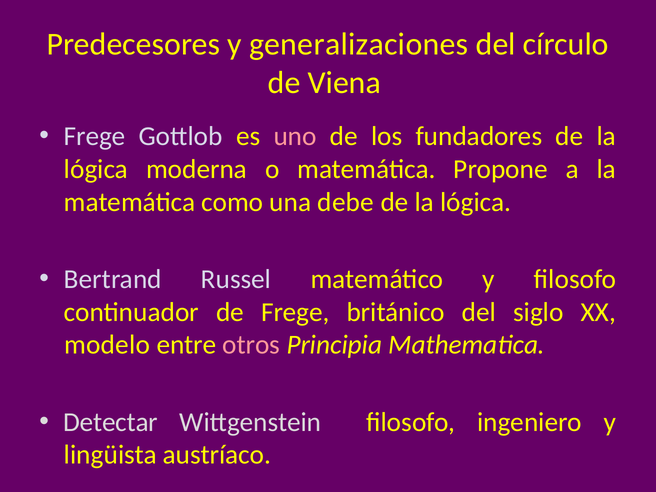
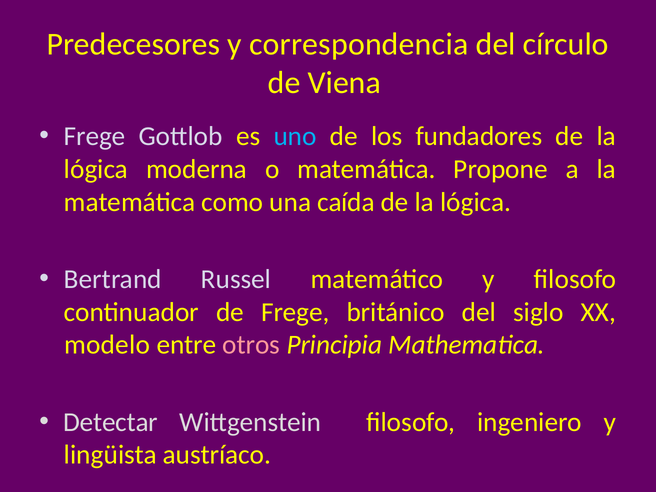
generalizaciones: generalizaciones -> correspondencia (359, 44)
uno colour: pink -> light blue (295, 136)
debe: debe -> caída (346, 202)
